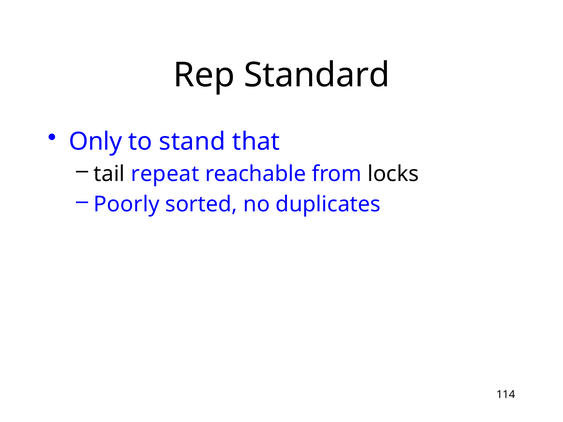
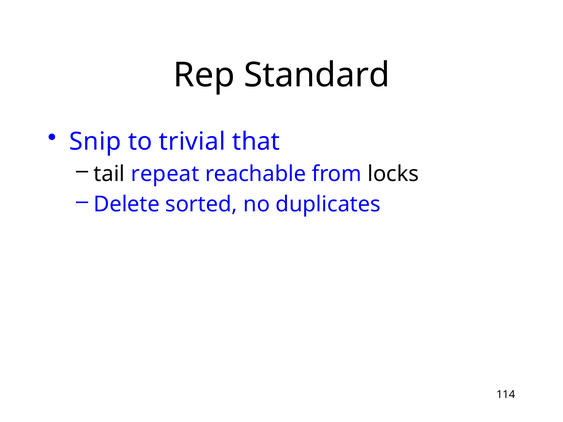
Only: Only -> Snip (95, 142)
stand: stand -> trivial (192, 142)
Poorly: Poorly -> Delete (127, 205)
